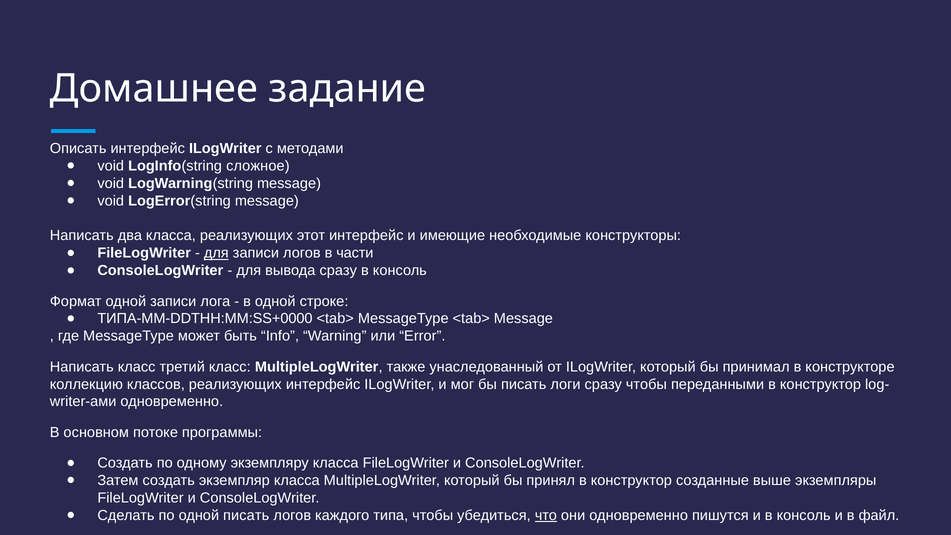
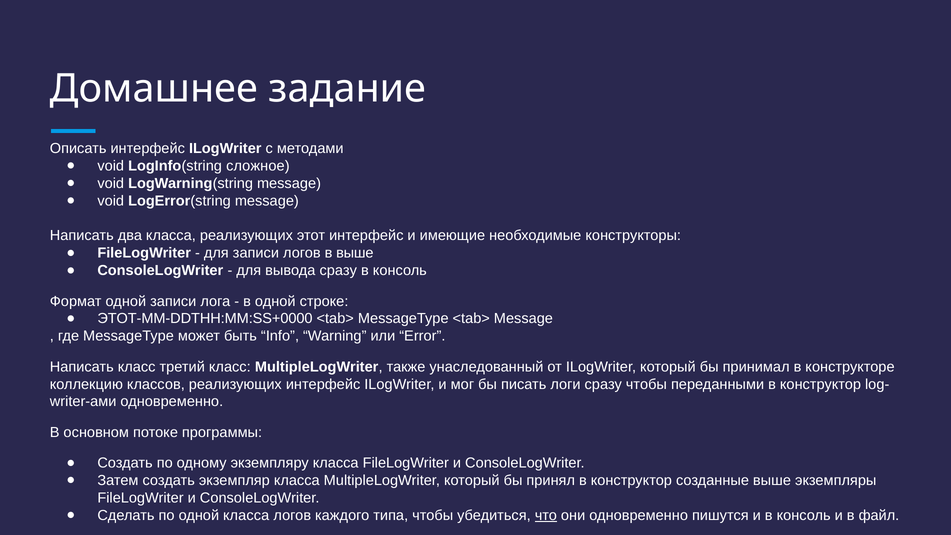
для underline: present -> none (216, 253)
в части: части -> выше (355, 253)
ТИПА-MM-DDTHH:MM:SS+0000: ТИПА-MM-DDTHH:MM:SS+0000 -> ЭТОТ-MM-DDTHH:MM:SS+0000 (205, 319)
одной писать: писать -> класса (246, 515)
